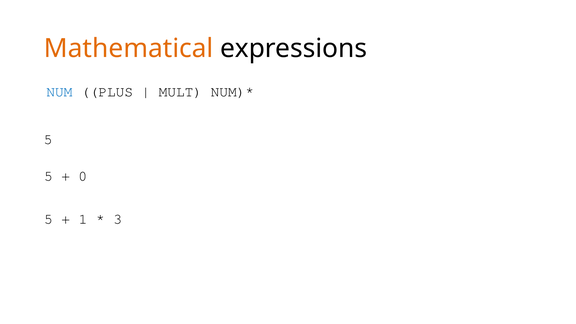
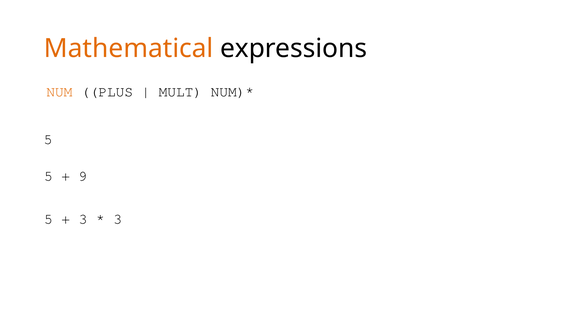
NUM colour: blue -> orange (60, 92)
0: 0 -> 9 (83, 176)
1: 1 -> 3 (83, 219)
